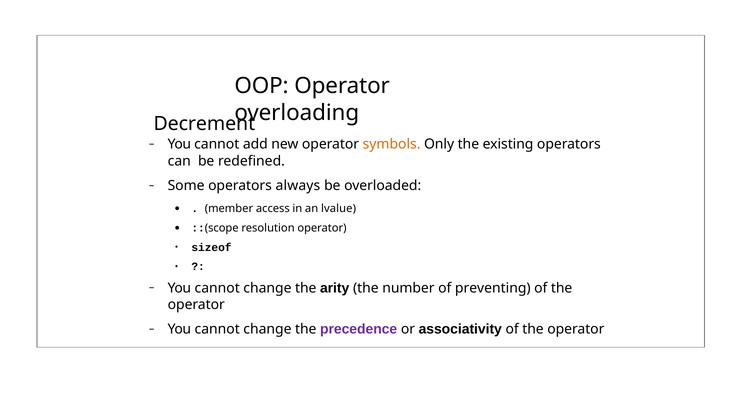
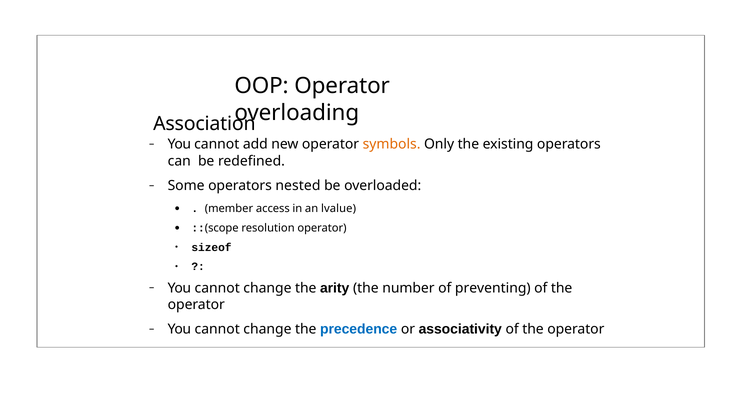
Decrement: Decrement -> Association (204, 124)
always: always -> nested (298, 186)
precedence colour: purple -> blue (359, 329)
